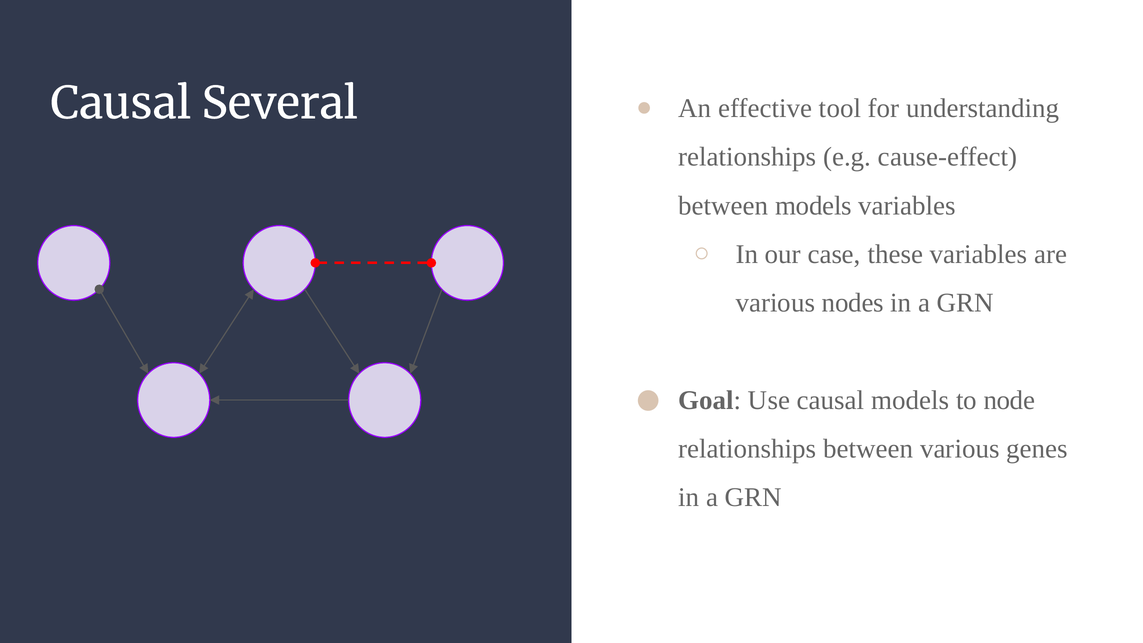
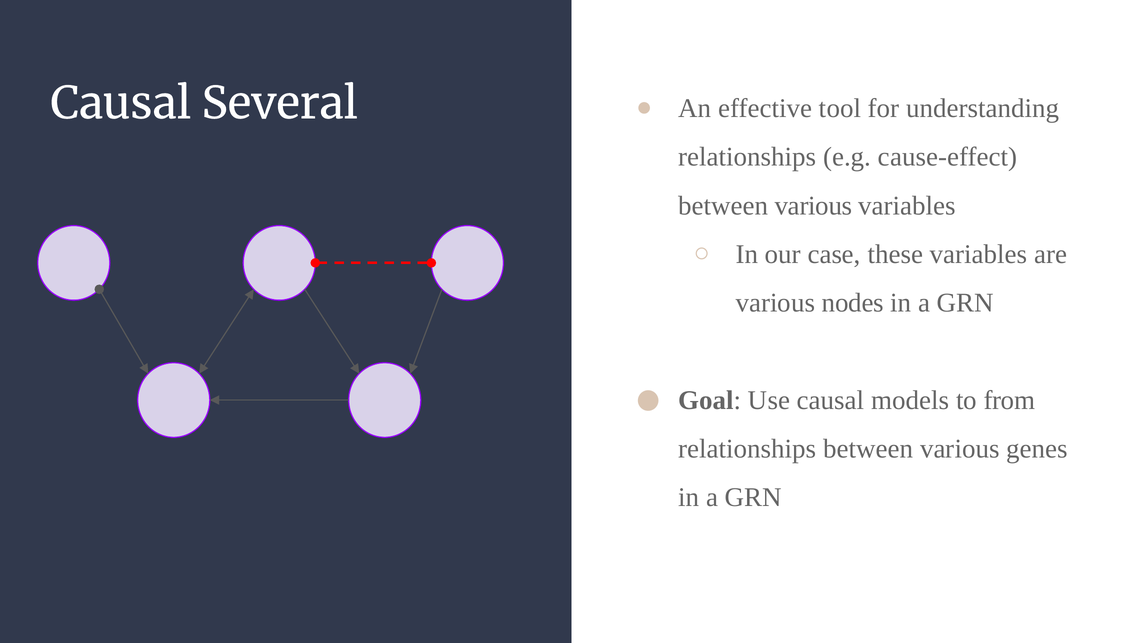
models: models -> various (814, 206)
node: node -> from (1009, 400)
